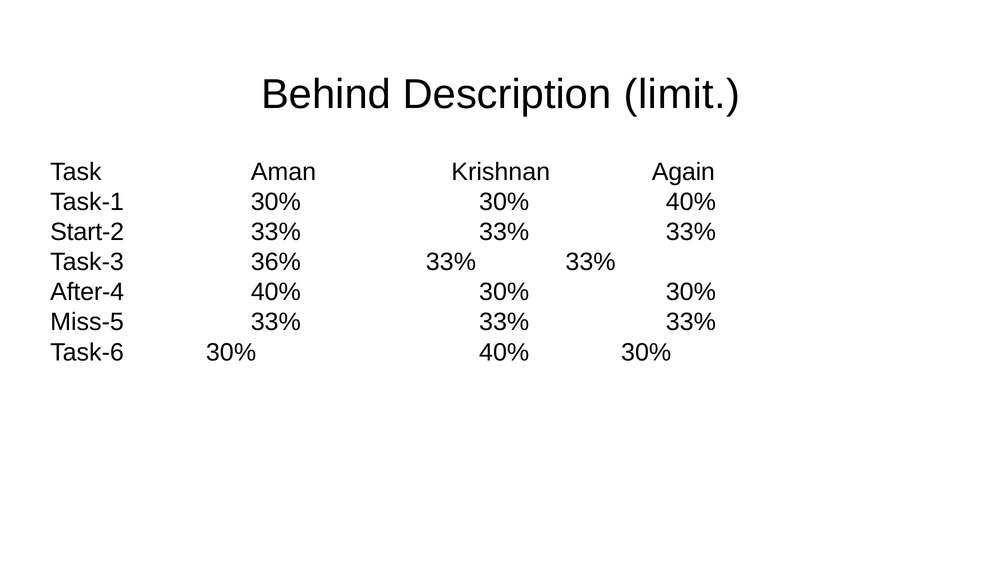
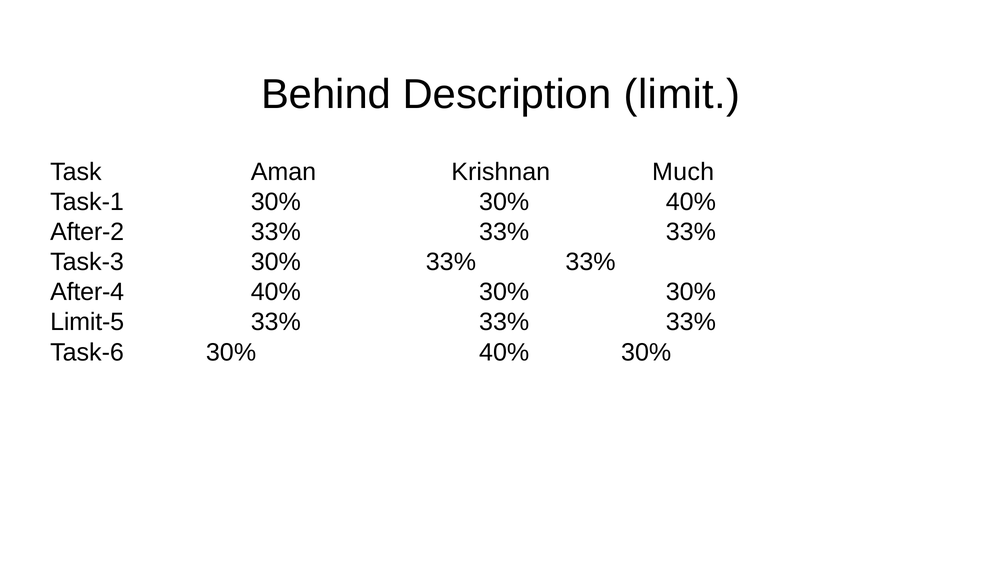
Again: Again -> Much (683, 172)
Start-2: Start-2 -> After-2 (87, 232)
Task-3 36%: 36% -> 30% (276, 262)
Miss-5: Miss-5 -> Limit-5 (87, 322)
